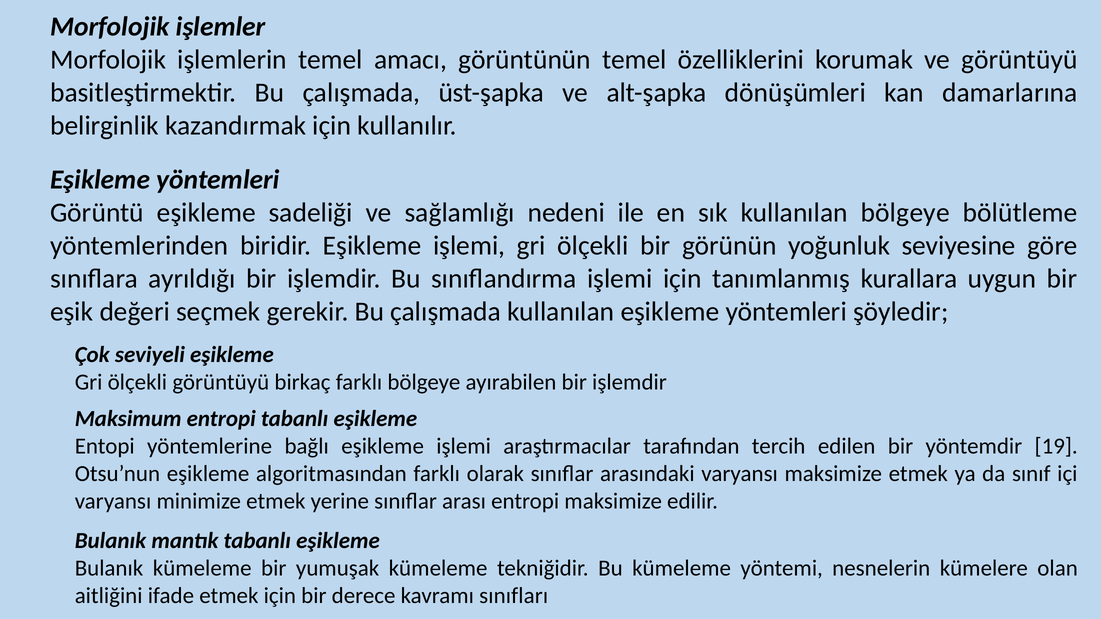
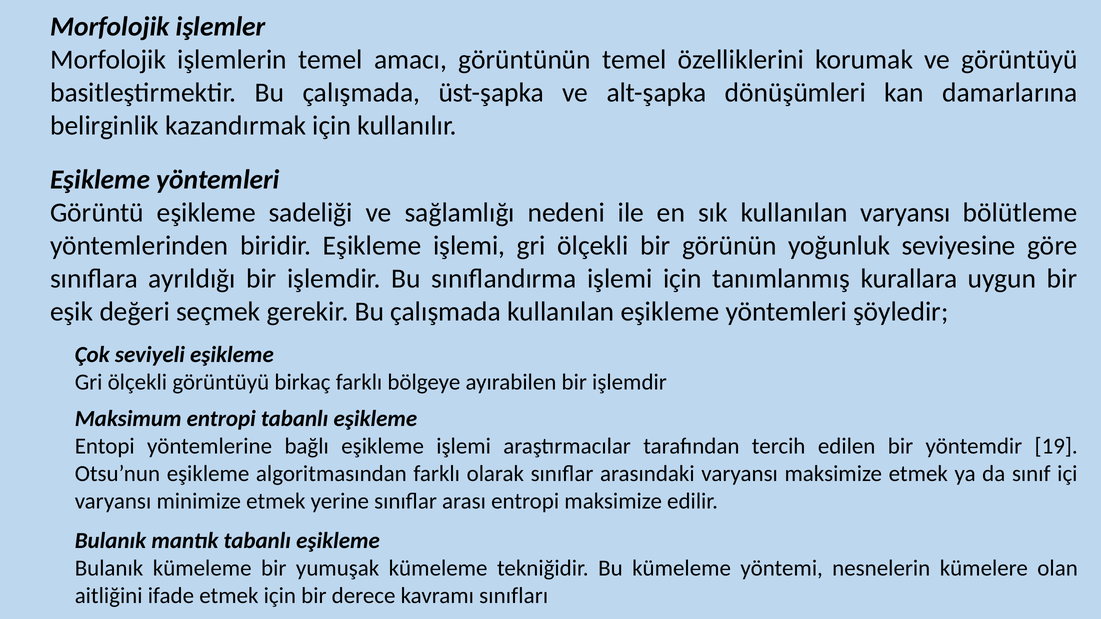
kullanılan bölgeye: bölgeye -> varyansı (905, 213)
